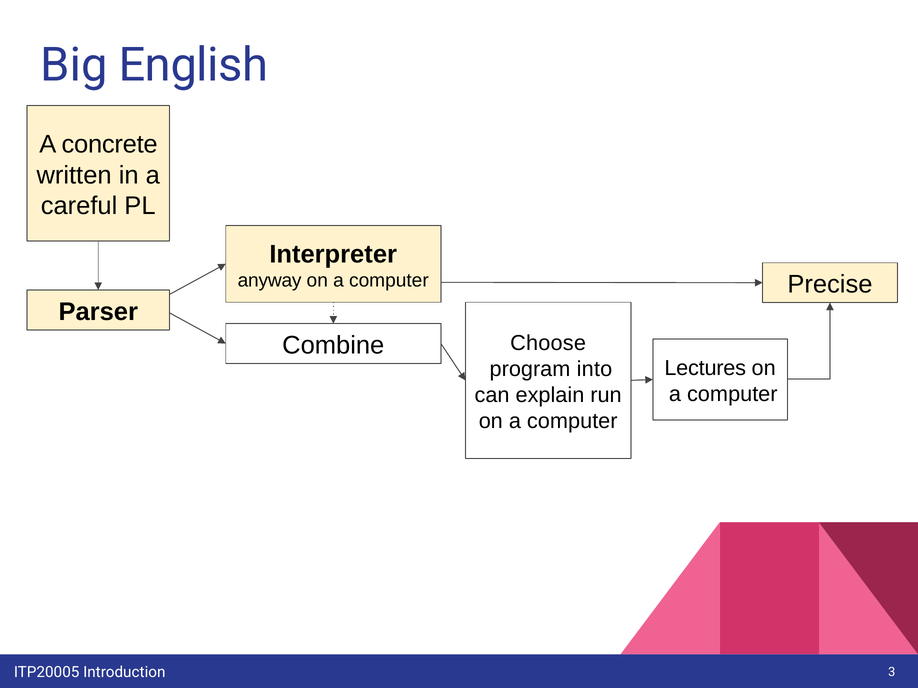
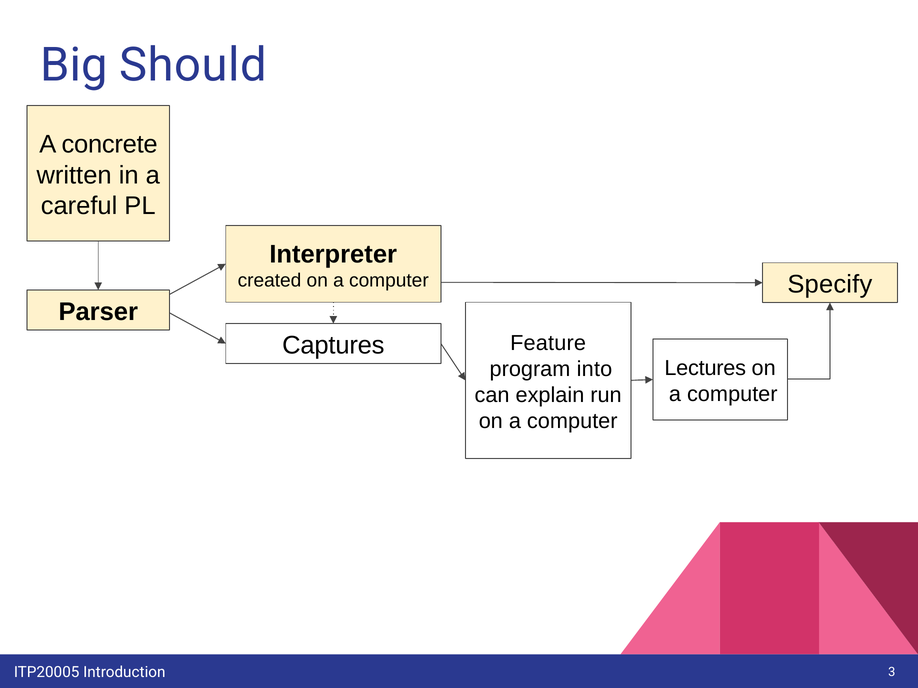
English: English -> Should (193, 65)
anyway: anyway -> created (270, 281)
Precise: Precise -> Specify (830, 285)
Choose: Choose -> Feature (548, 343)
Combine: Combine -> Captures (333, 346)
